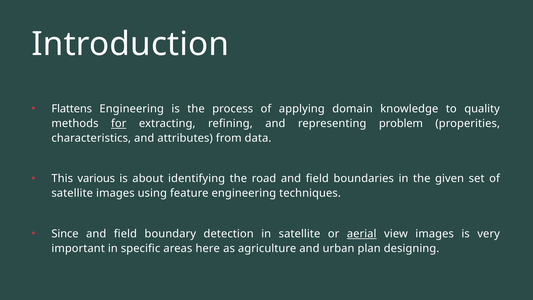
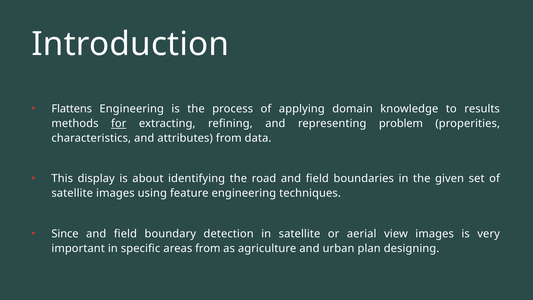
quality: quality -> results (482, 109)
various: various -> display (96, 179)
aerial underline: present -> none (362, 234)
areas here: here -> from (208, 248)
